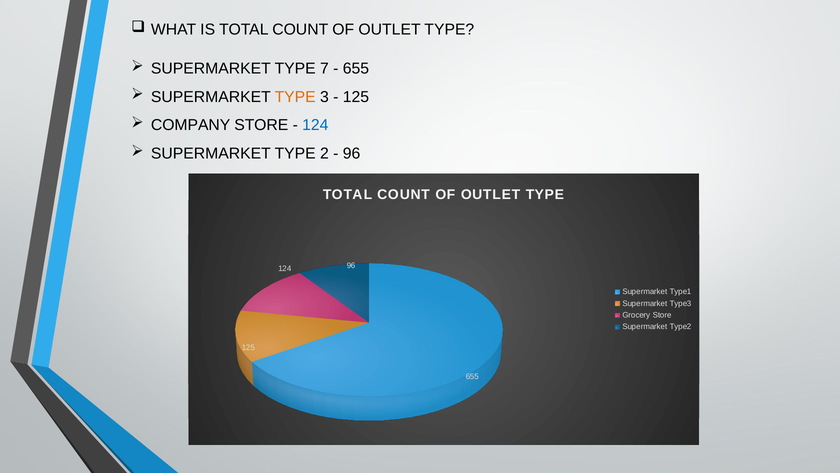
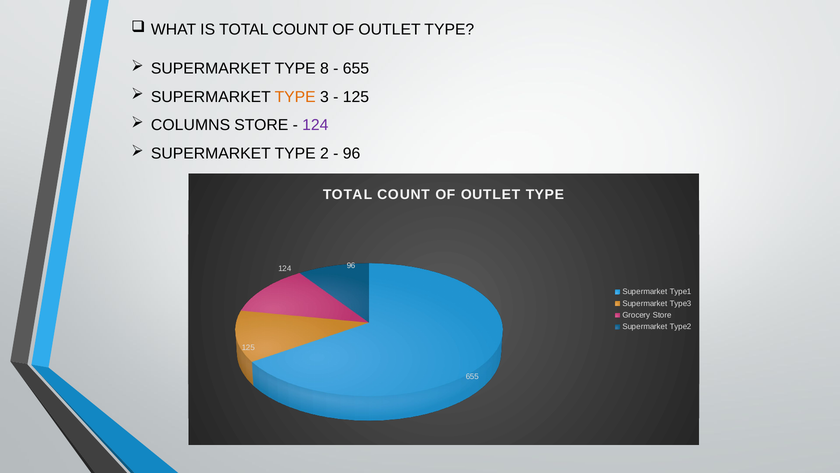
7: 7 -> 8 (324, 68)
COMPANY: COMPANY -> COLUMNS (191, 125)
124 colour: blue -> purple (315, 125)
